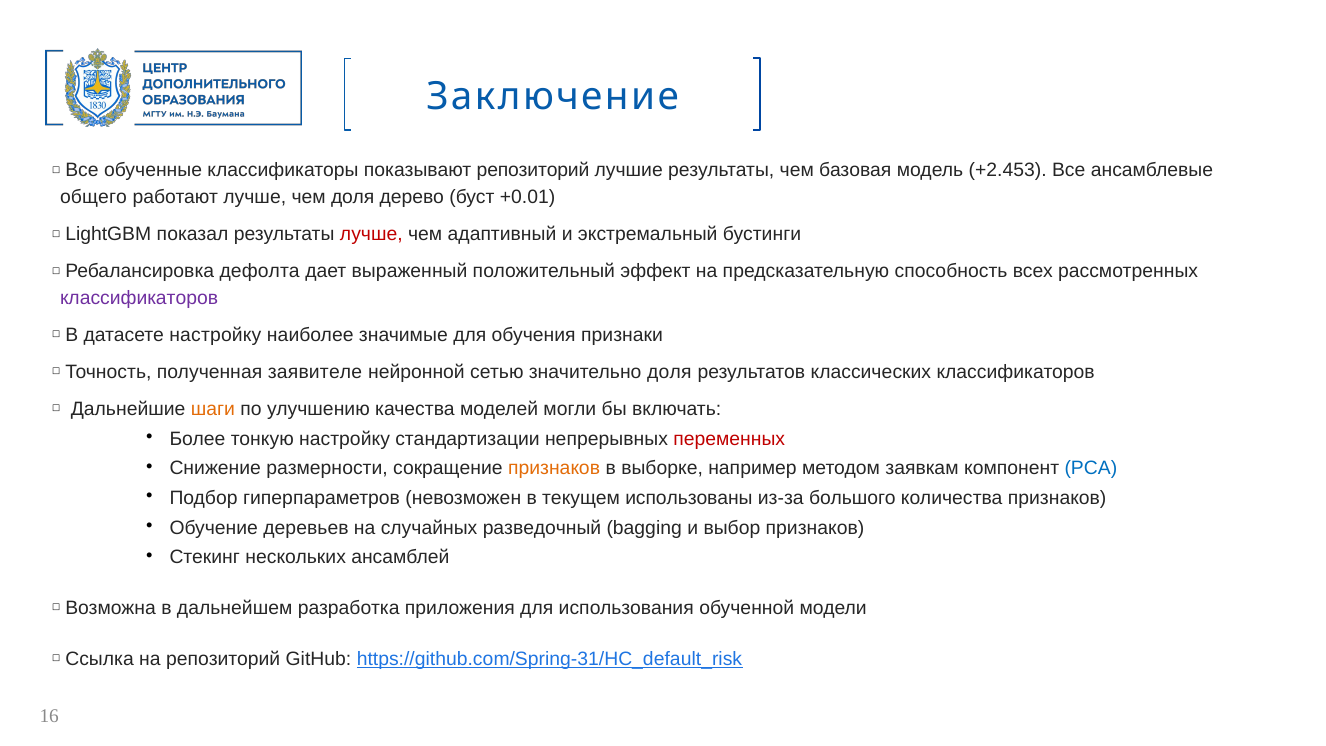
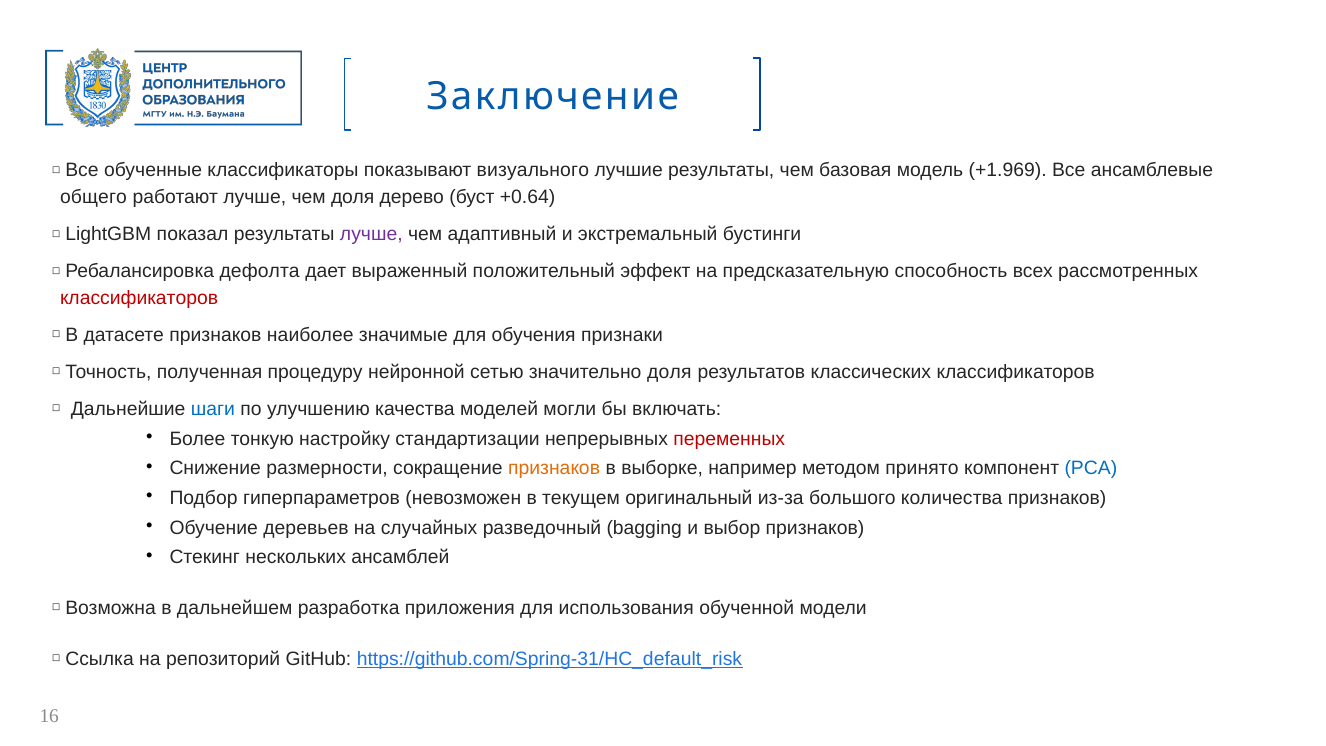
показывают репозиторий: репозиторий -> визуального (533, 171)
+2.453: +2.453 -> +1.969 (1008, 171)
+0.01: +0.01 -> +0.64 (528, 197)
лучше colour: red -> purple (371, 234)
классификаторов colour: purple -> red (139, 298)
датасете настройку: настройку -> признаков (215, 335)
заявителе: заявителе -> процедуру (315, 372)
шаги colour: orange -> blue (213, 409)
заявкам: заявкам -> принято (922, 468)
использованы: использованы -> оригинальный (689, 498)
